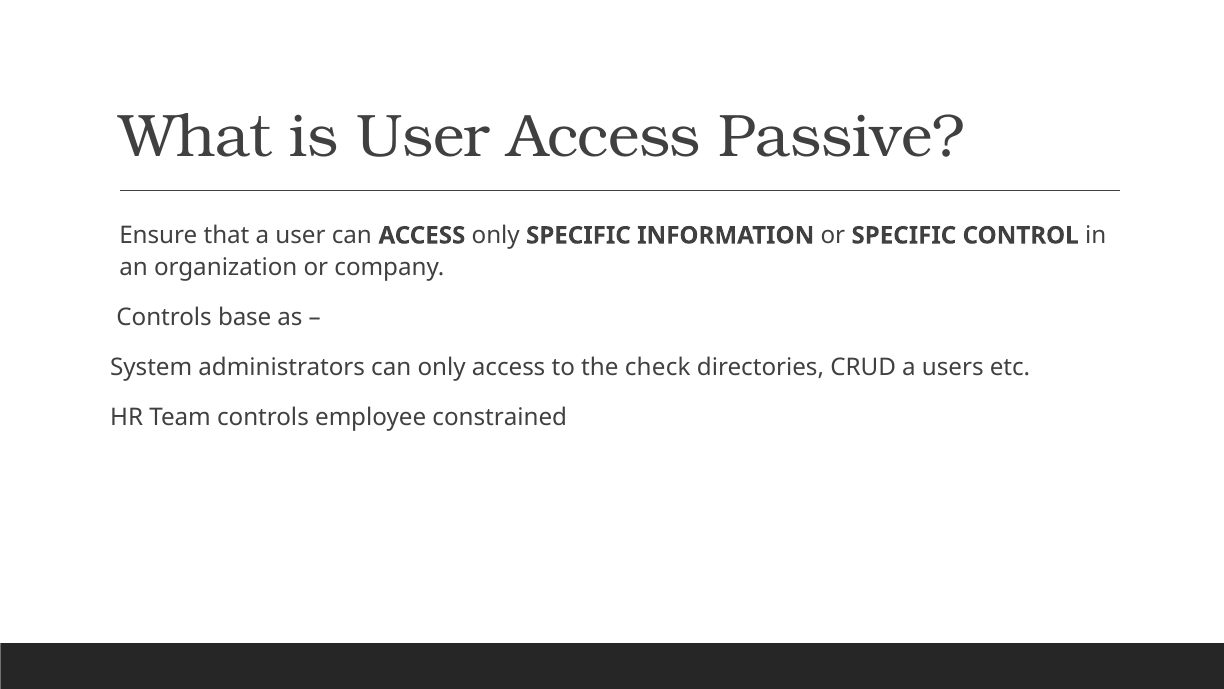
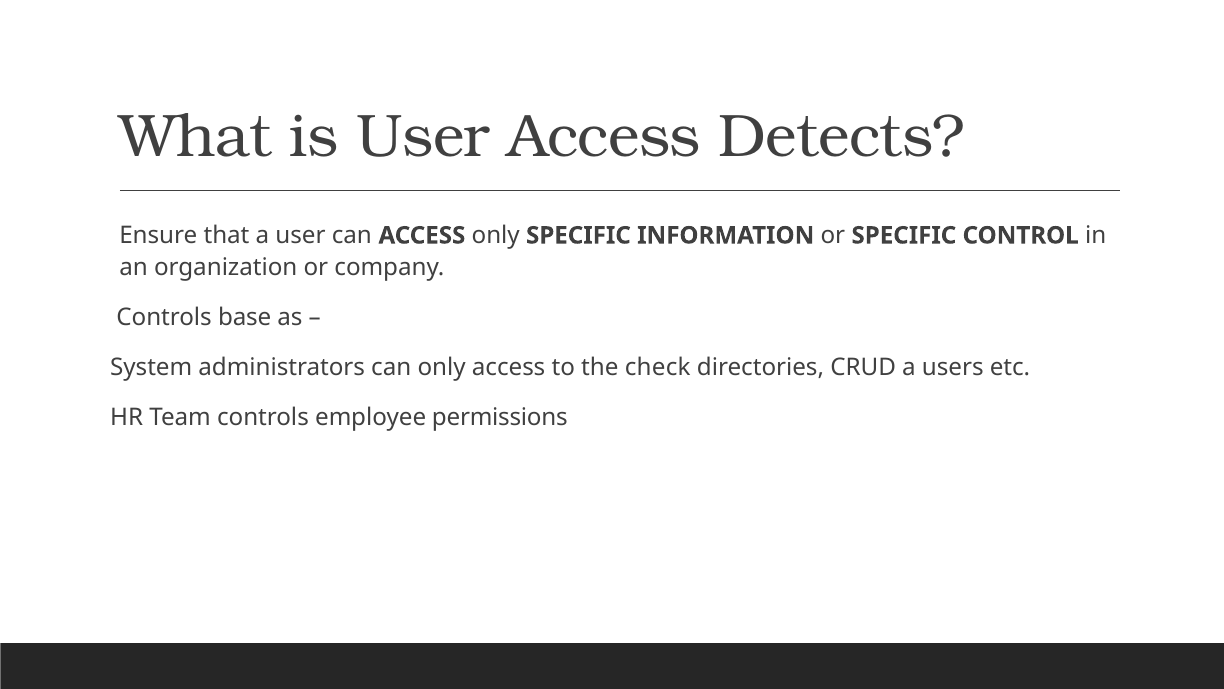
Passive: Passive -> Detects (842, 137)
constrained: constrained -> permissions (500, 417)
